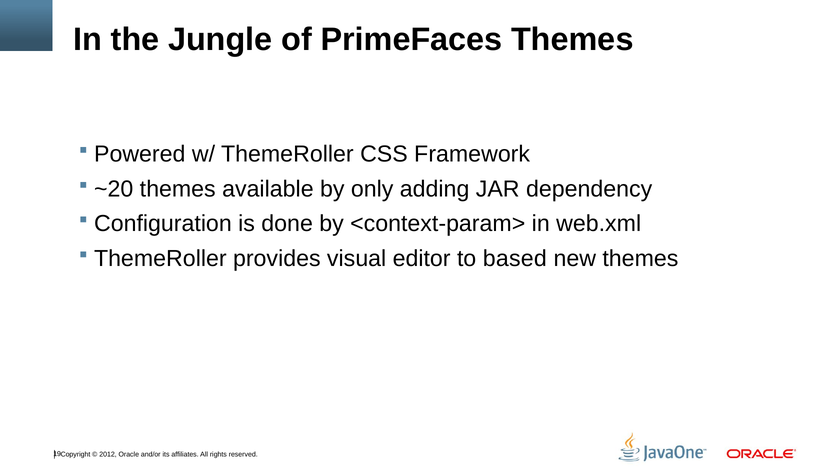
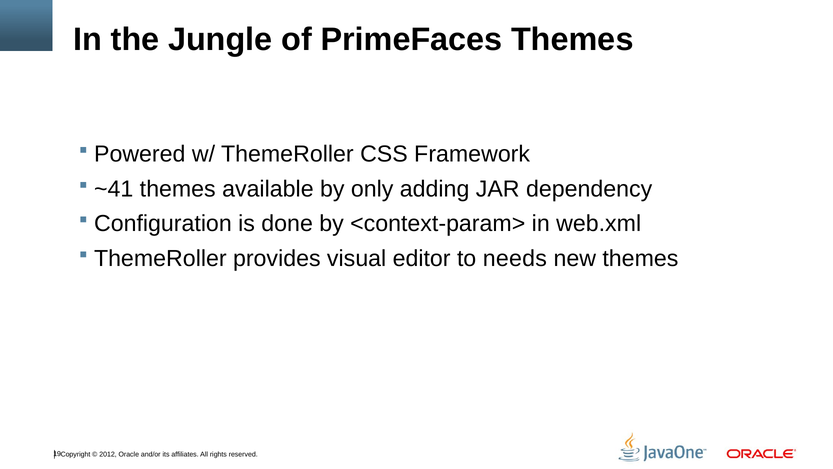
~20: ~20 -> ~41 (114, 189)
based: based -> needs (515, 258)
